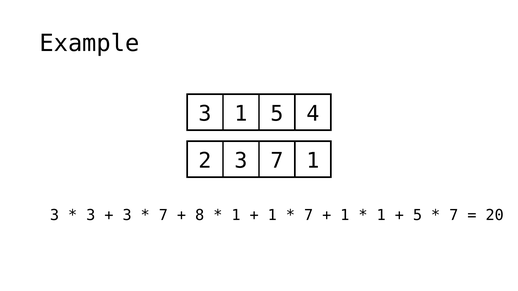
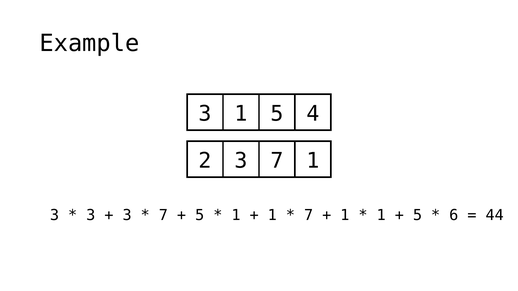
8: 8 -> 5 (200, 216)
7: 7 -> 6 (454, 216)
20: 20 -> 44 (495, 216)
